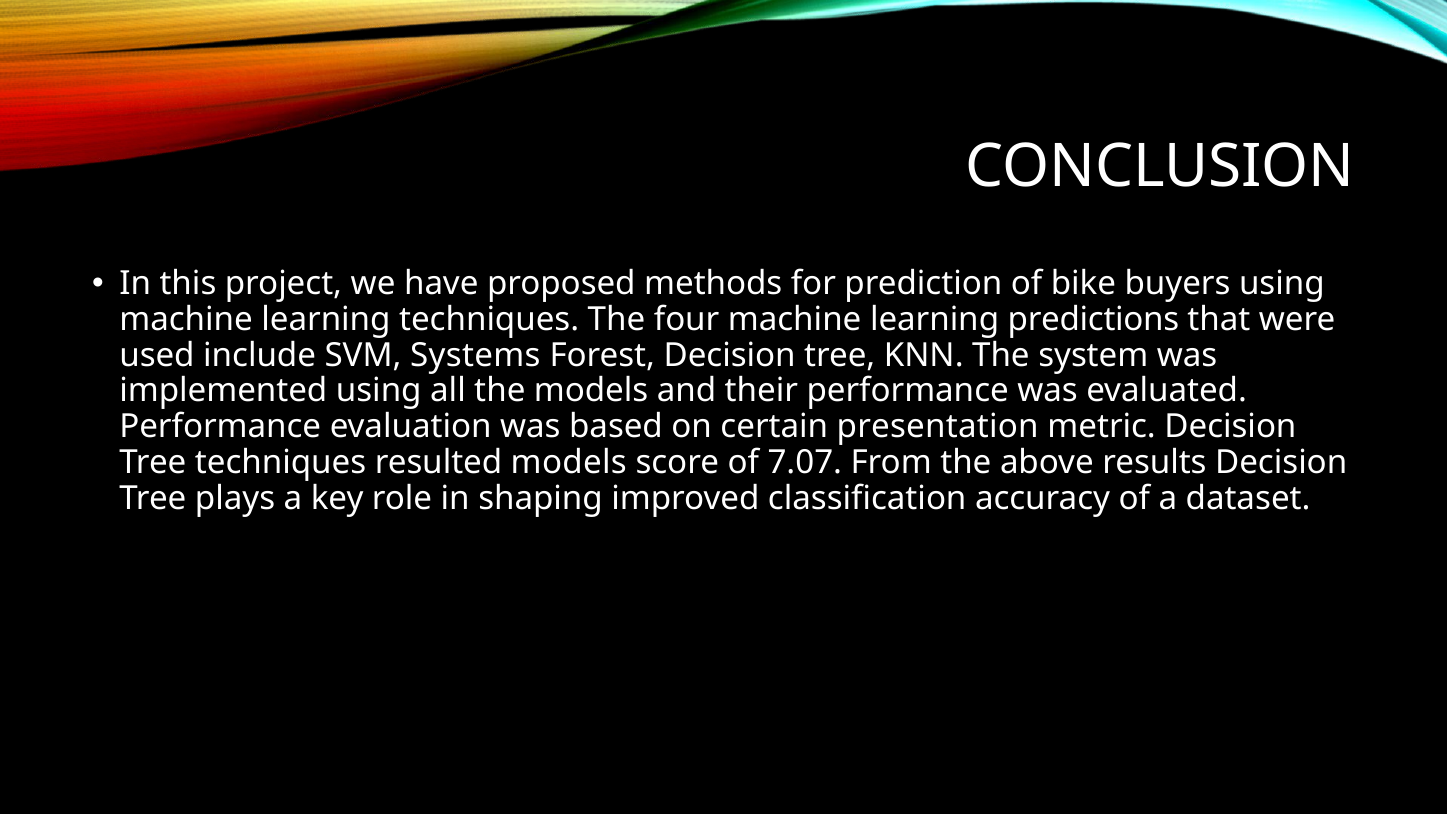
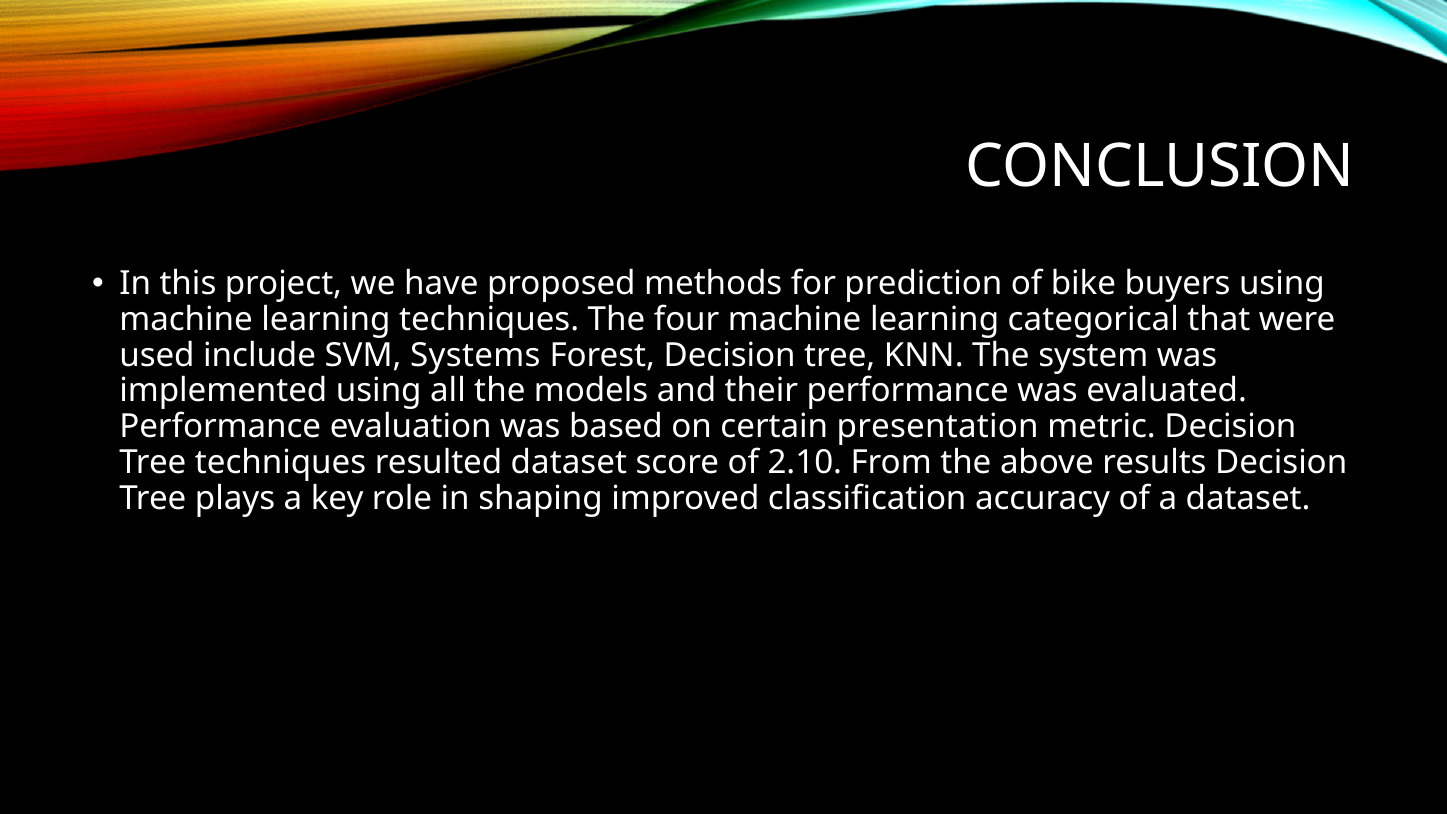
predictions: predictions -> categorical (1093, 319)
resulted models: models -> dataset (569, 463)
7.07: 7.07 -> 2.10 (805, 463)
